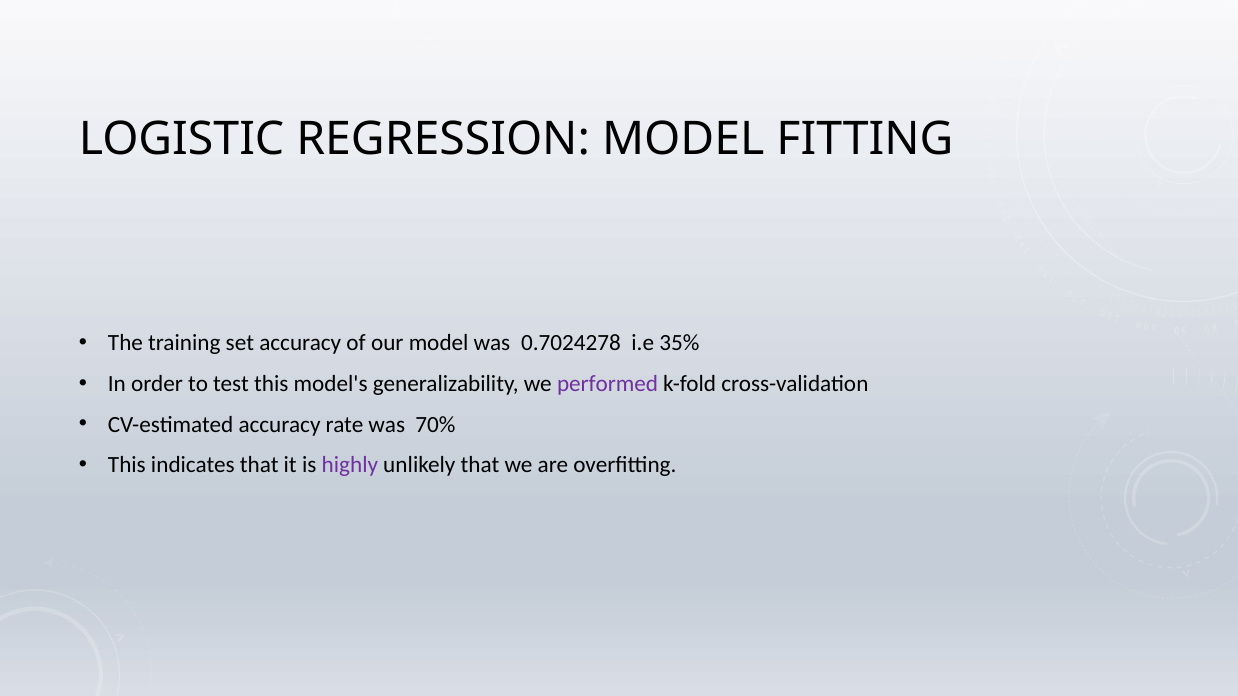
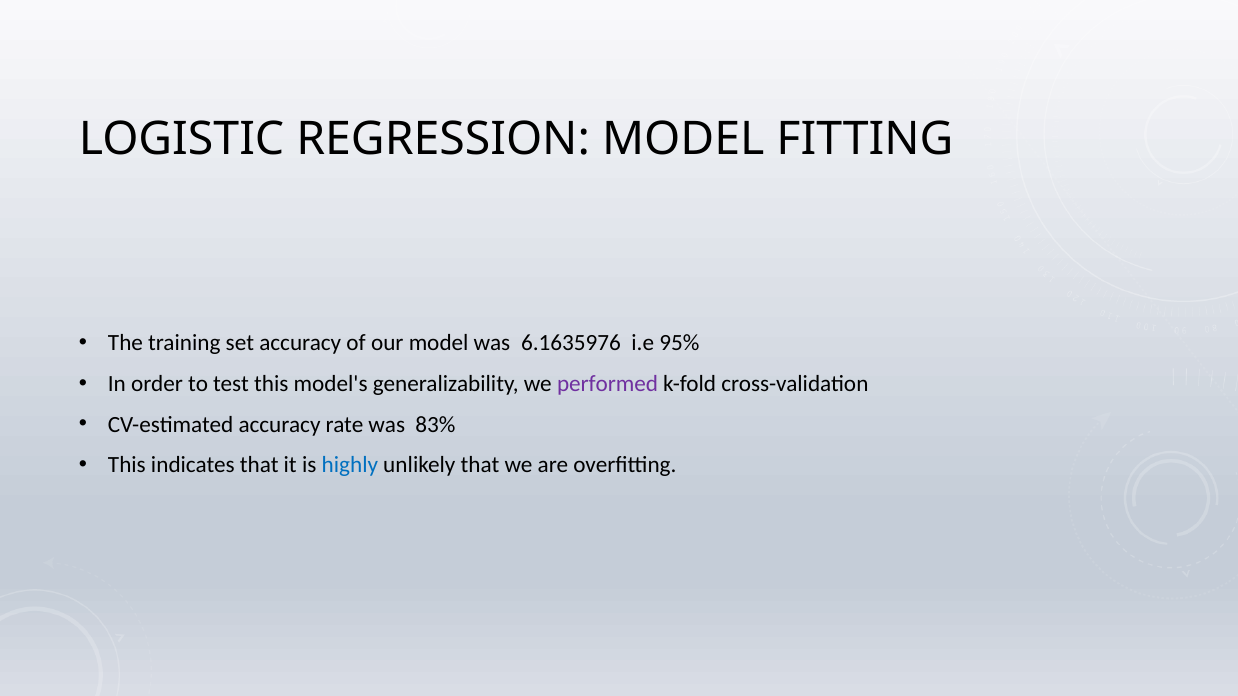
0.7024278: 0.7024278 -> 6.1635976 (571, 343)
35%: 35% -> 95% (679, 343)
70%: 70% -> 83% (435, 425)
highly colour: purple -> blue (350, 466)
